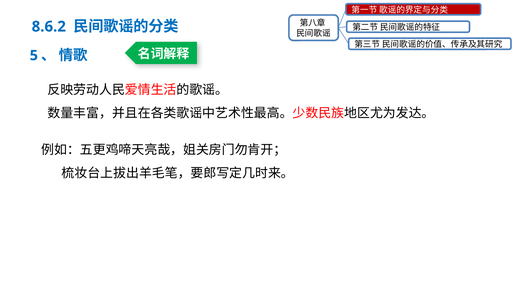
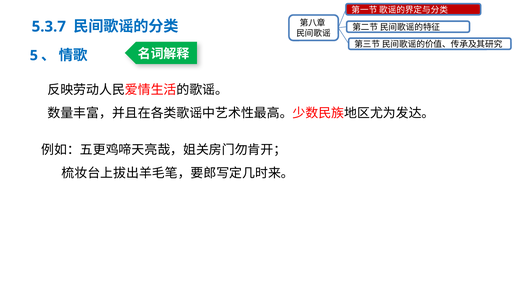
8.6.2: 8.6.2 -> 5.3.7 (49, 27)
